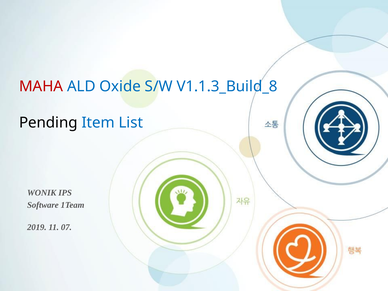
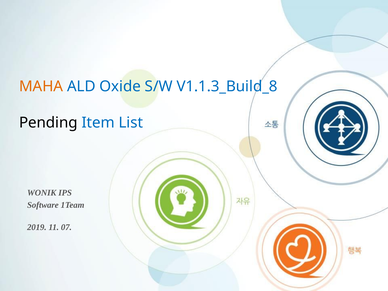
MAHA colour: red -> orange (41, 86)
